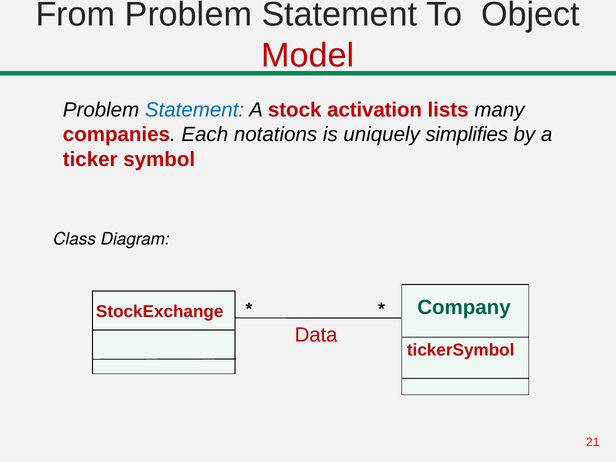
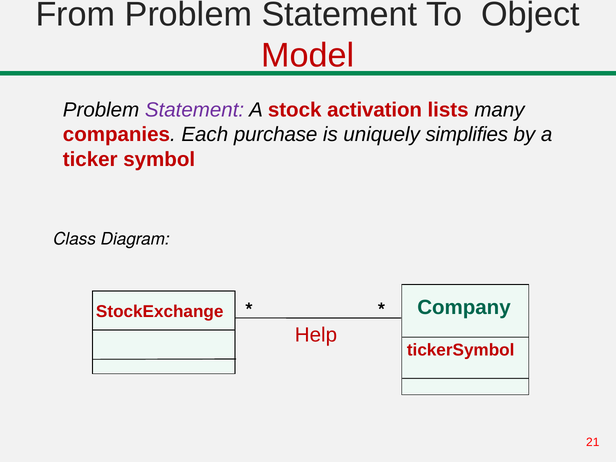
Statement colour: blue -> purple (195, 110)
notations: notations -> purchase (276, 135)
Data: Data -> Help (316, 335)
